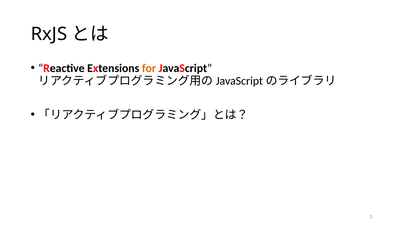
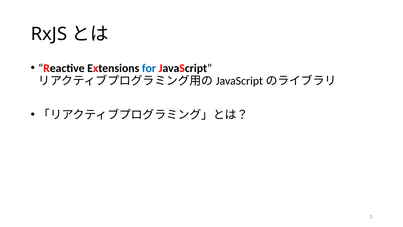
for colour: orange -> blue (149, 68)
